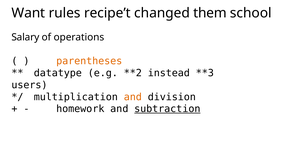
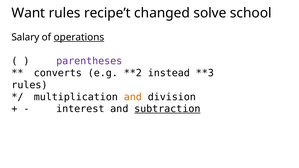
them: them -> solve (210, 13)
operations underline: none -> present (79, 37)
parentheses colour: orange -> purple (89, 61)
datatype: datatype -> converts (58, 73)
users: users -> rules (30, 85)
homework: homework -> interest (80, 109)
